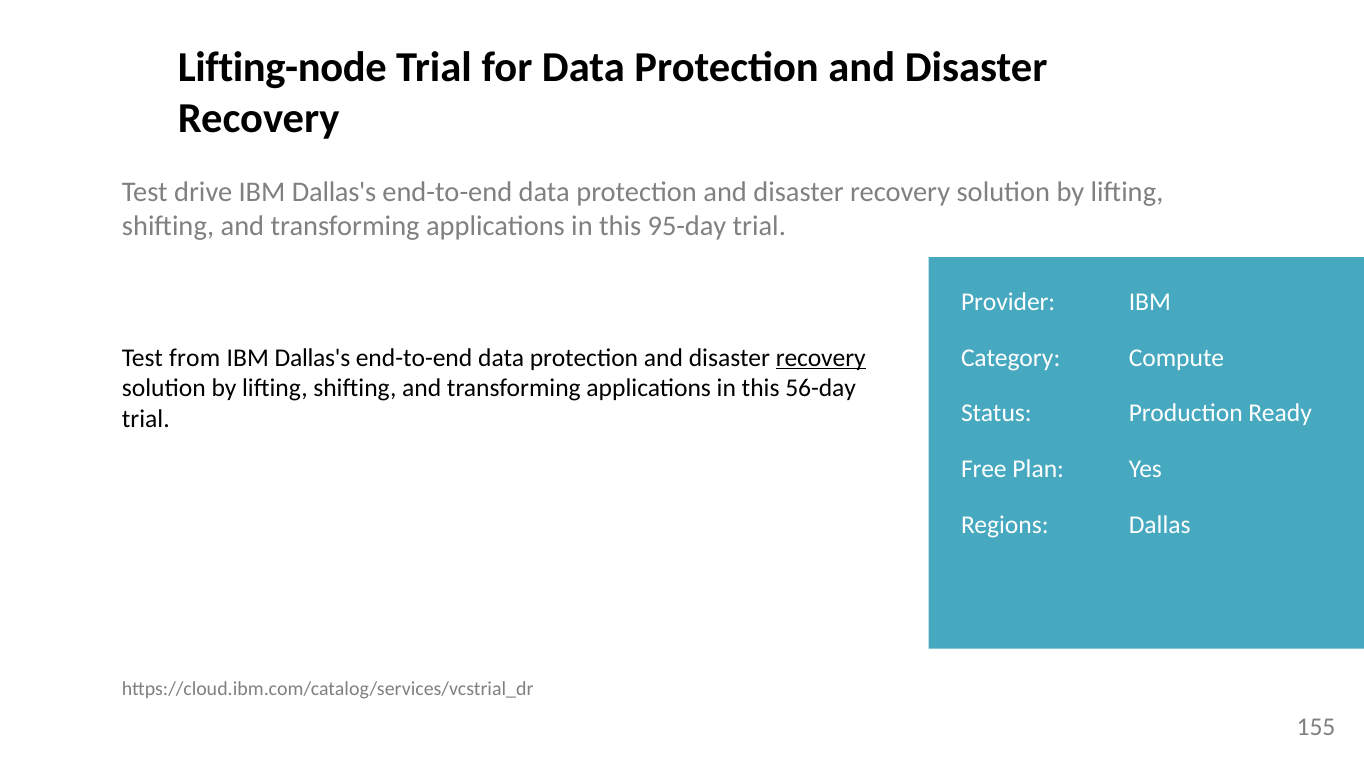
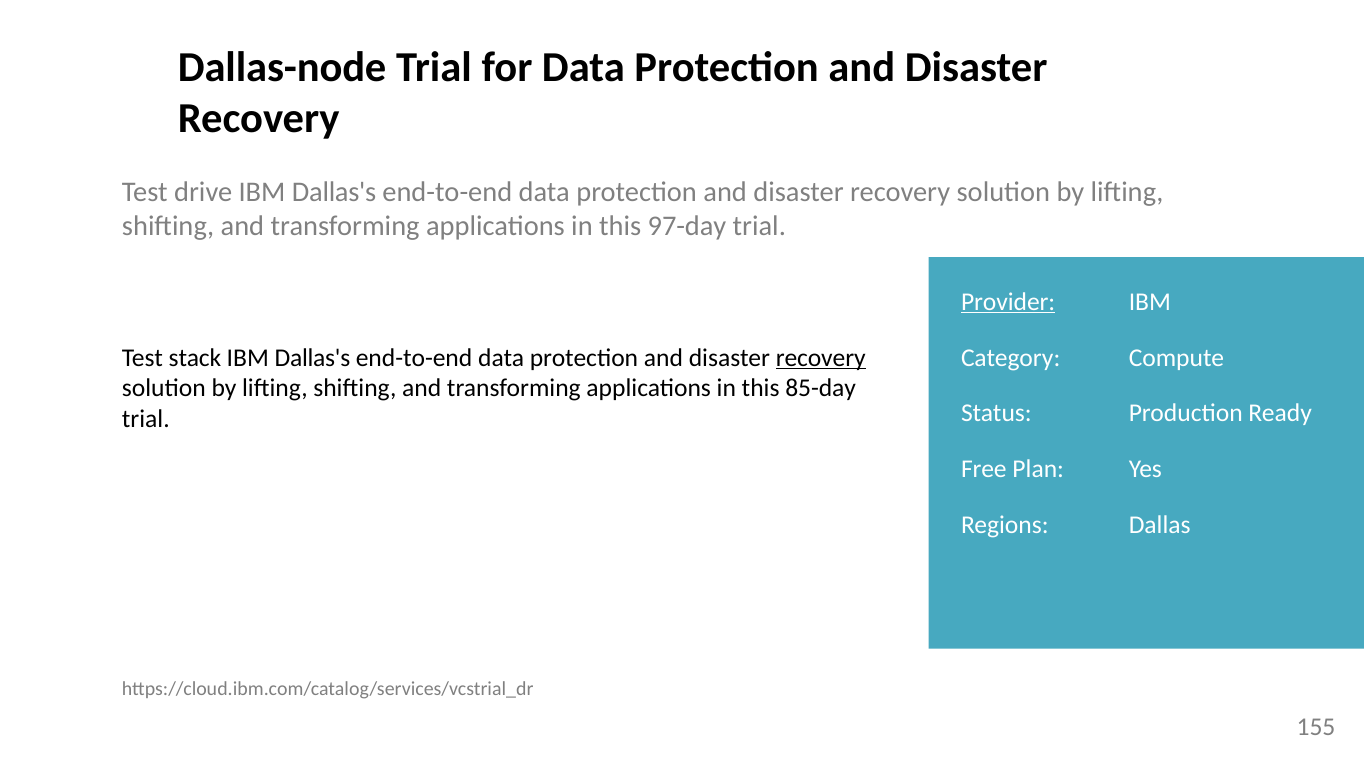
Lifting-node: Lifting-node -> Dallas-node (282, 67)
95-day: 95-day -> 97-day (687, 226)
Provider underline: none -> present (1008, 302)
from: from -> stack (195, 358)
56-day: 56-day -> 85-day (821, 388)
